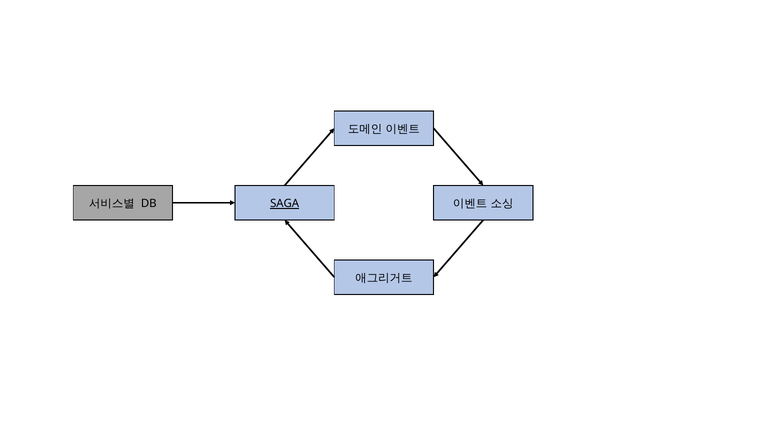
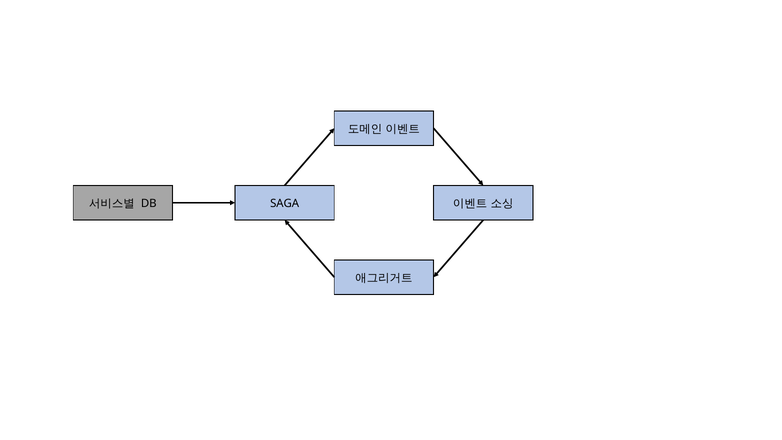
SAGA underline: present -> none (285, 203)
